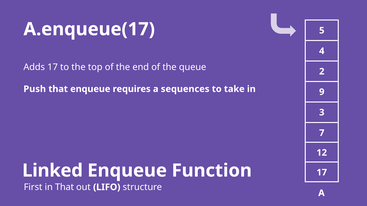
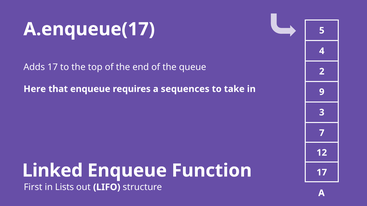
Push: Push -> Here (35, 89)
in That: That -> Lists (64, 188)
